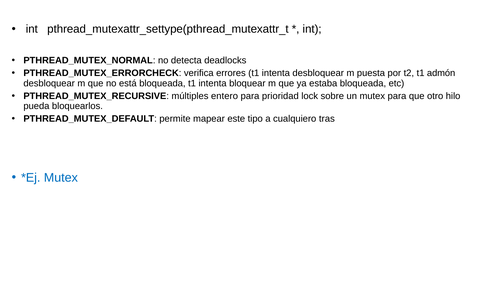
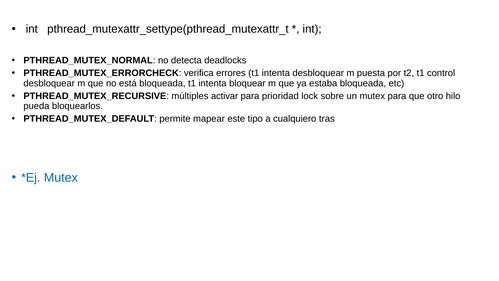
admón: admón -> control (441, 73)
entero: entero -> activar (225, 96)
